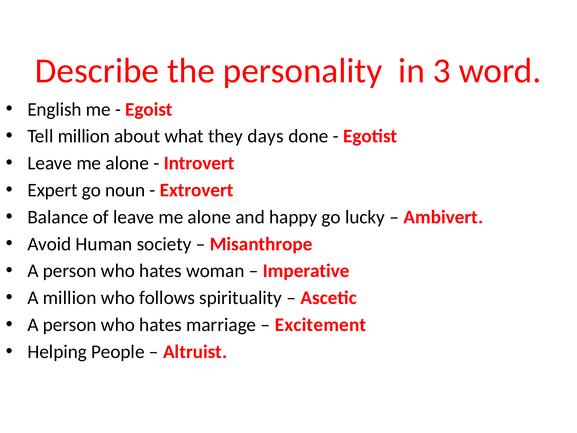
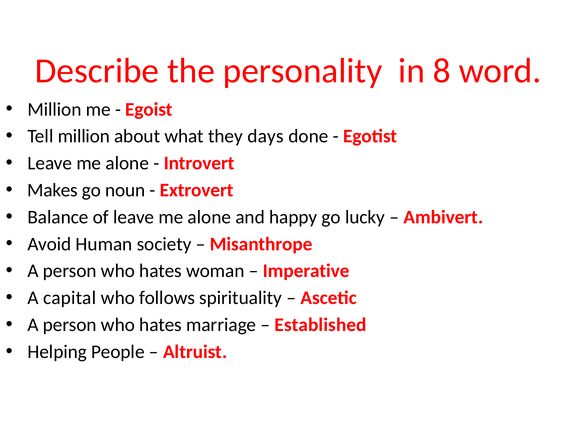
3: 3 -> 8 (442, 71)
English: English -> Million (54, 109)
Expert: Expert -> Makes (52, 190)
A million: million -> capital (70, 298)
Excitement: Excitement -> Established (321, 325)
